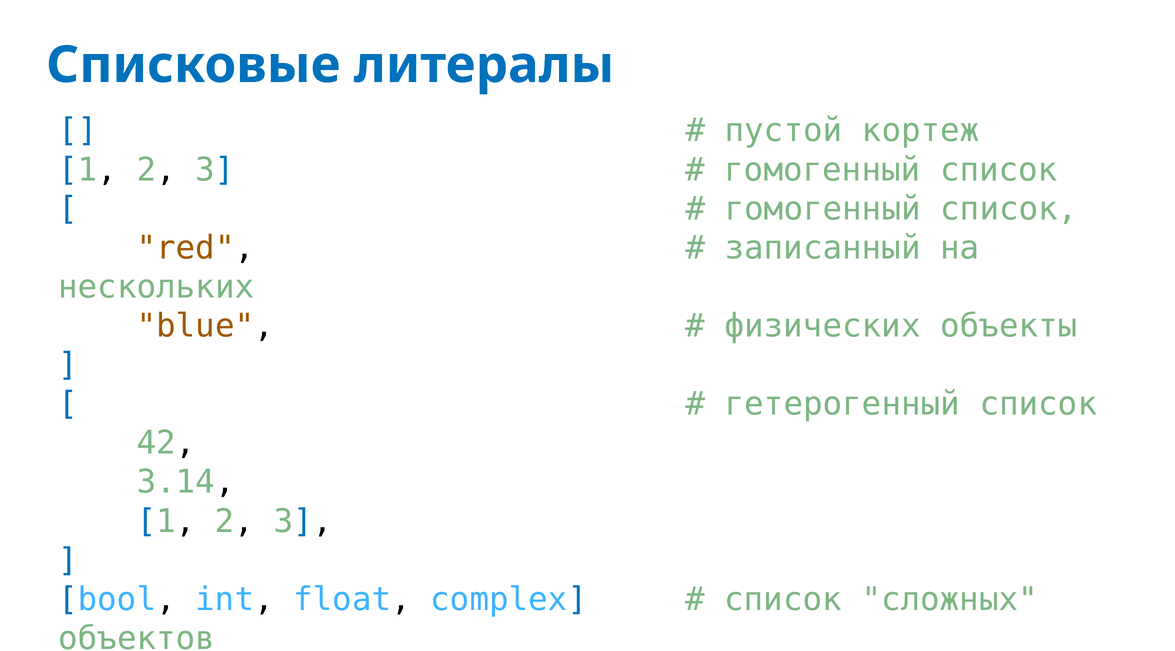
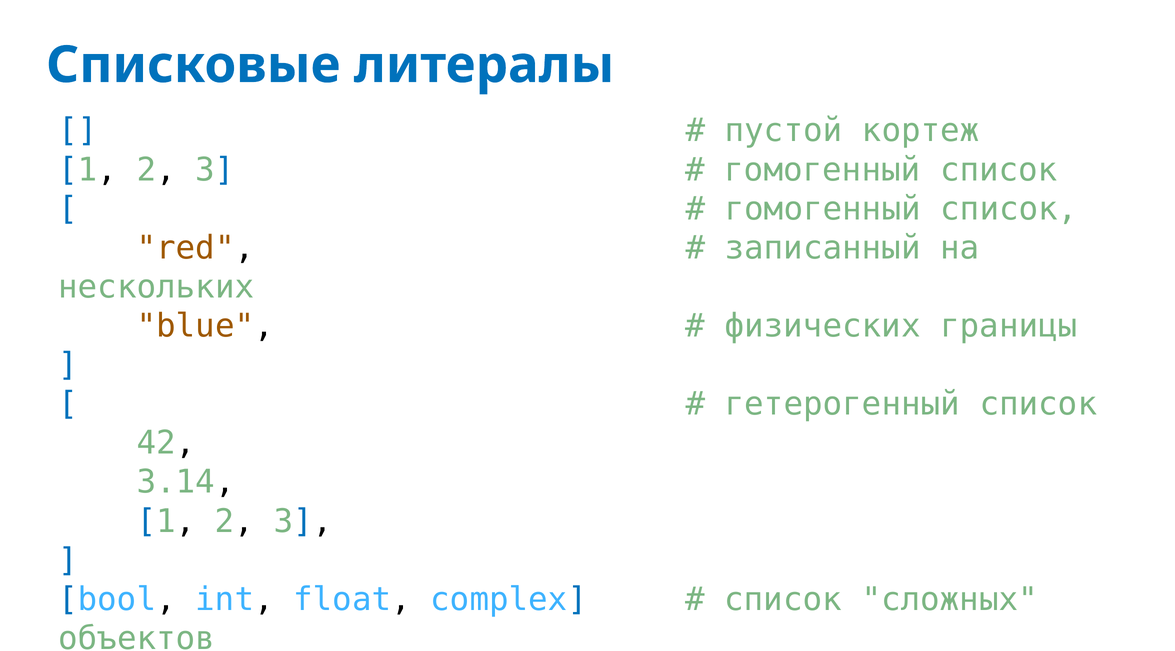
объекты: объекты -> границы (1009, 326)
